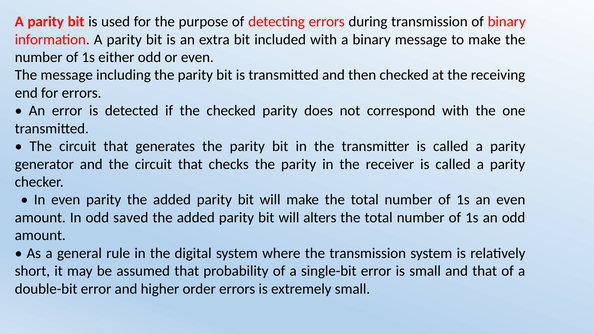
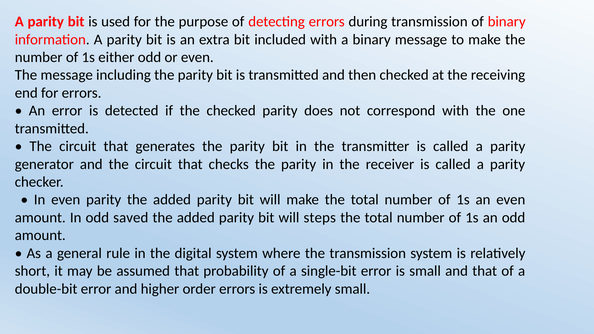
alters: alters -> steps (320, 218)
